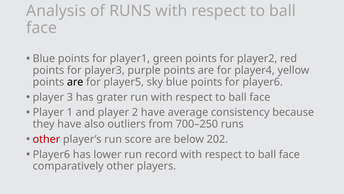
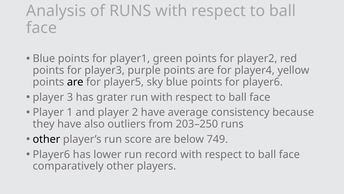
700–250: 700–250 -> 203–250 (197, 124)
other colour: red -> black (46, 139)
202: 202 -> 749 (217, 139)
